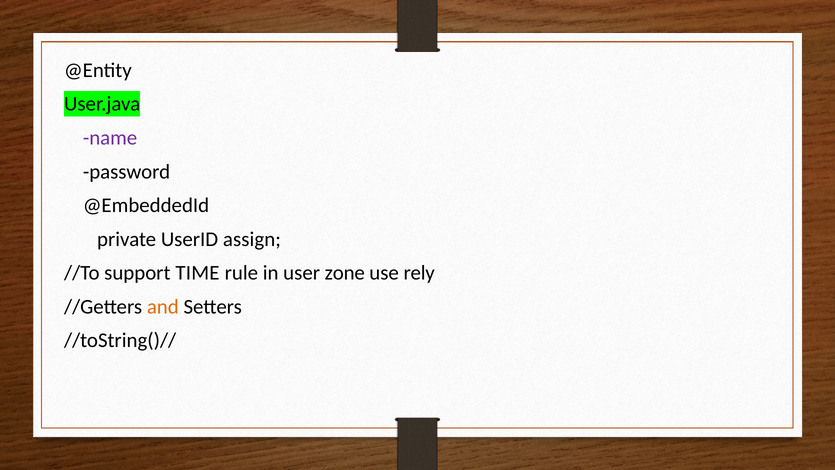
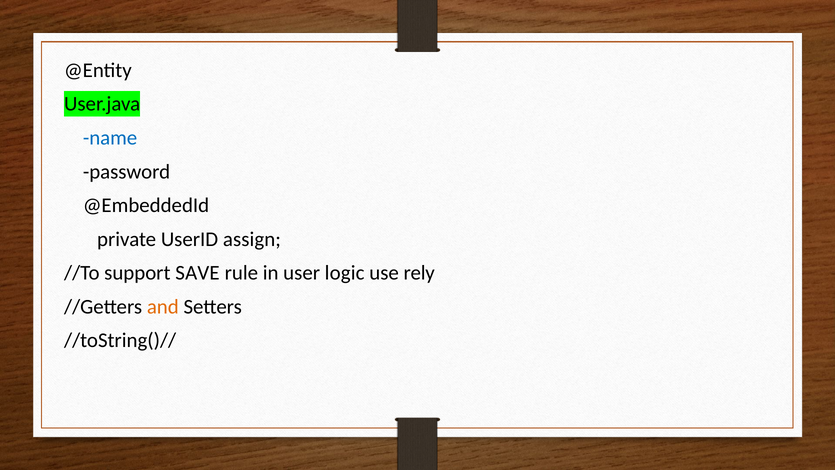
name colour: purple -> blue (110, 138)
TIME: TIME -> SAVE (197, 273)
zone: zone -> logic (345, 273)
